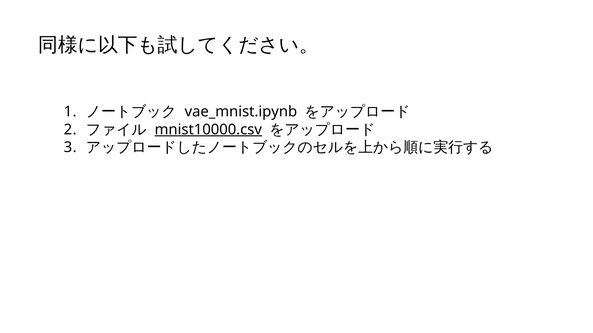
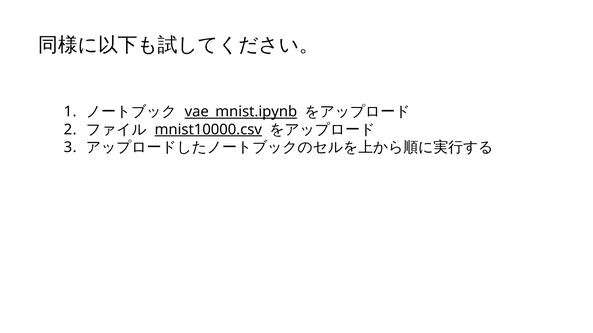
vae_mnist.ipynb underline: none -> present (241, 112)
